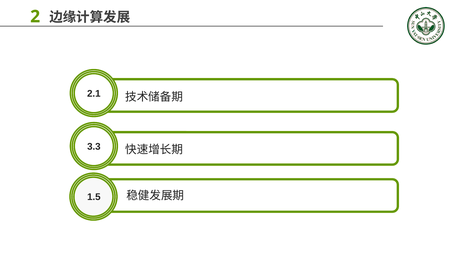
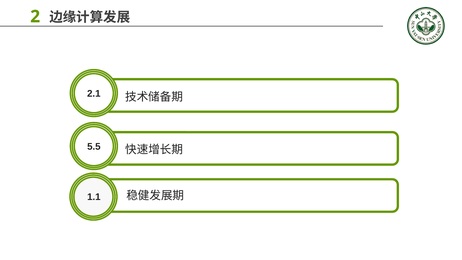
3.3: 3.3 -> 5.5 (94, 147)
1.5: 1.5 -> 1.1 (94, 197)
